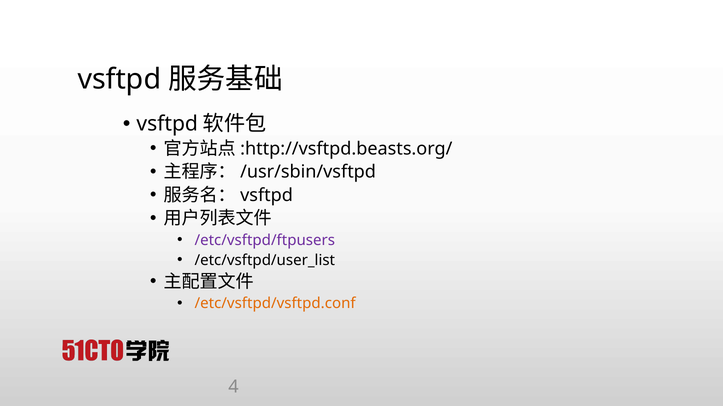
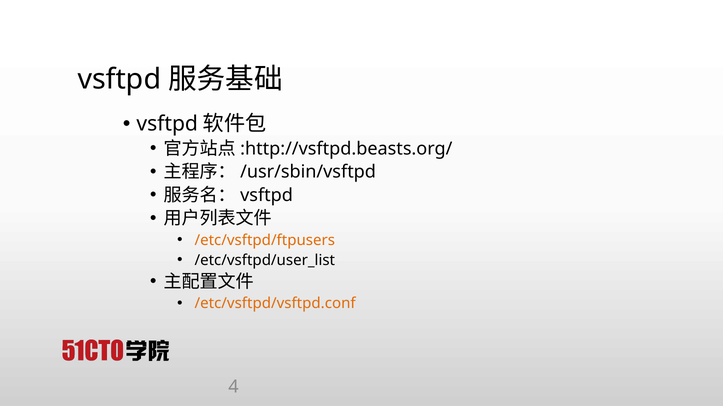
/etc/vsftpd/ftpusers colour: purple -> orange (265, 240)
